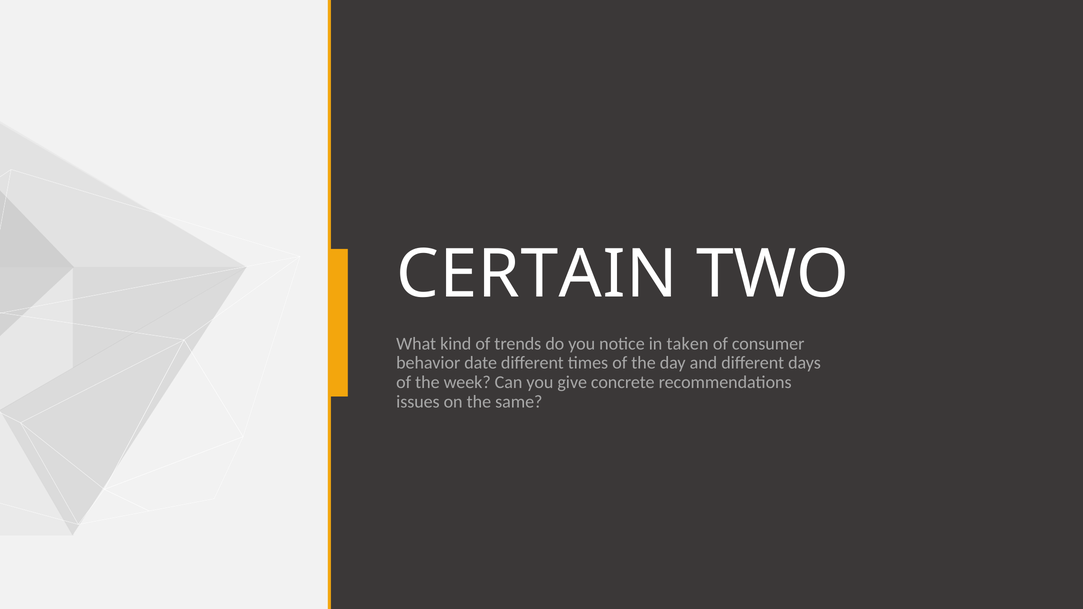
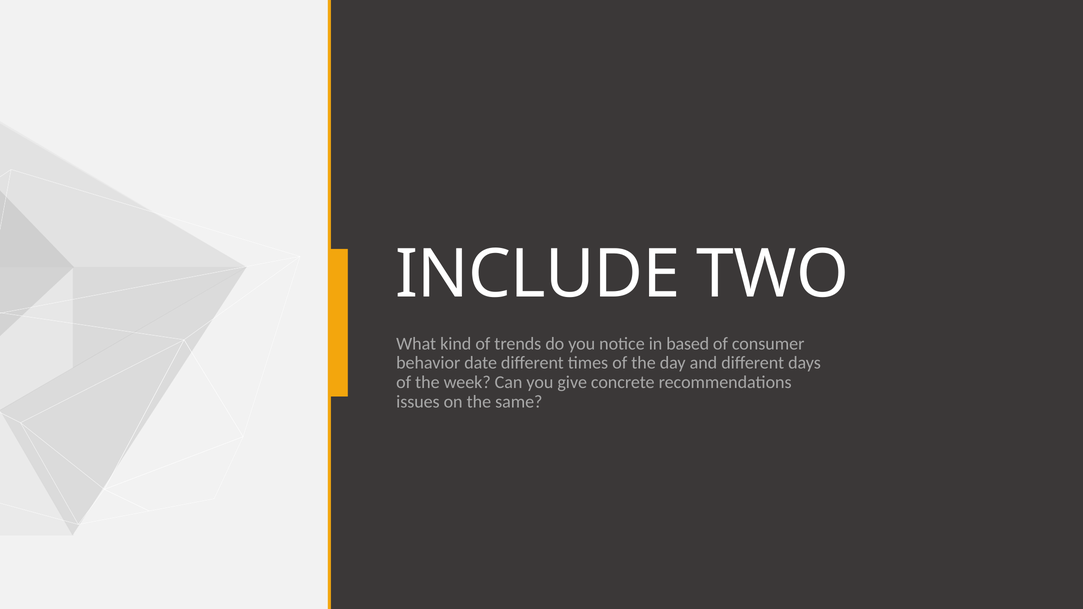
CERTAIN: CERTAIN -> INCLUDE (538, 275)
taken: taken -> based (688, 344)
